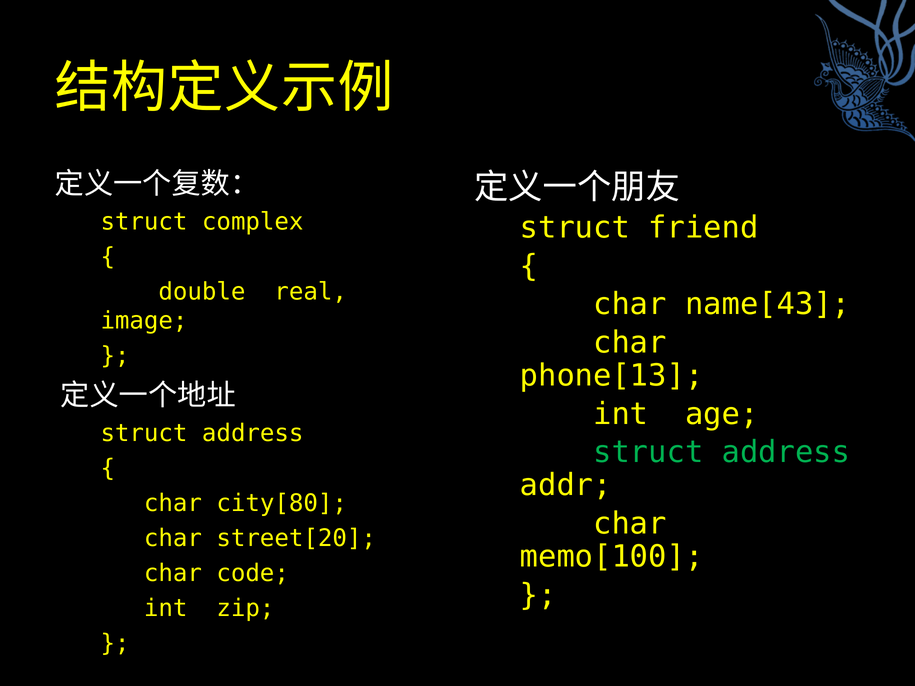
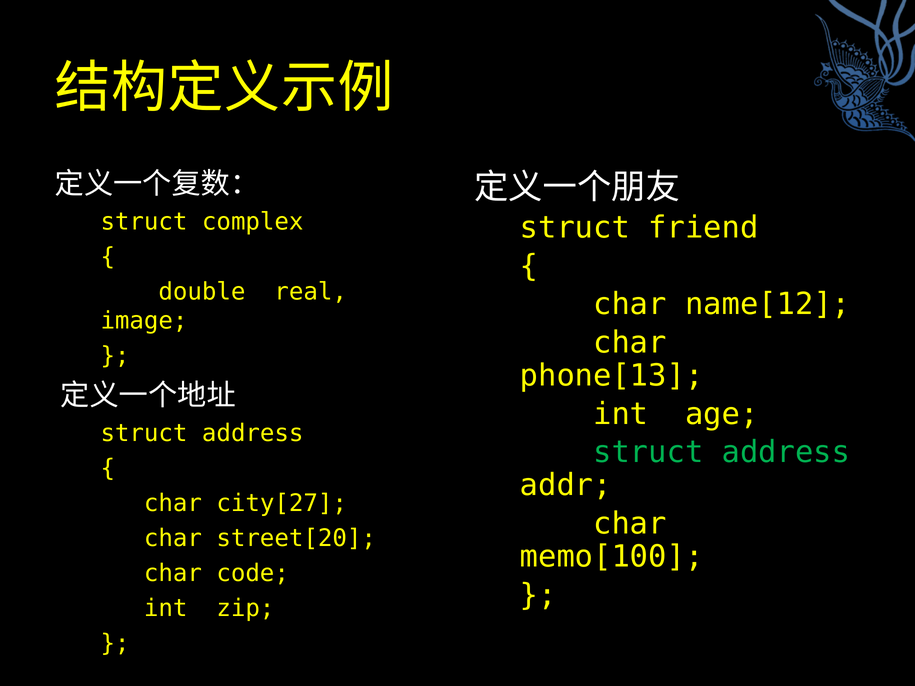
name[43: name[43 -> name[12 (768, 304)
city[80: city[80 -> city[27 (282, 503)
